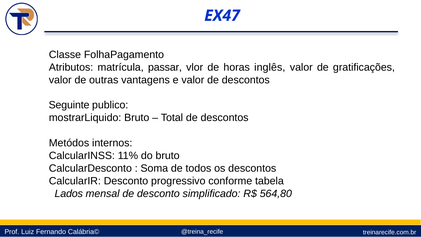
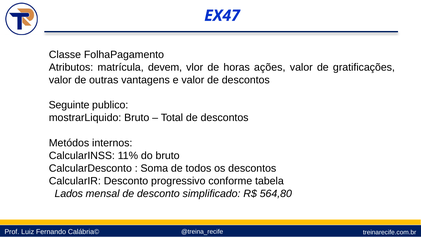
passar: passar -> devem (165, 67)
inglês: inglês -> ações (270, 67)
